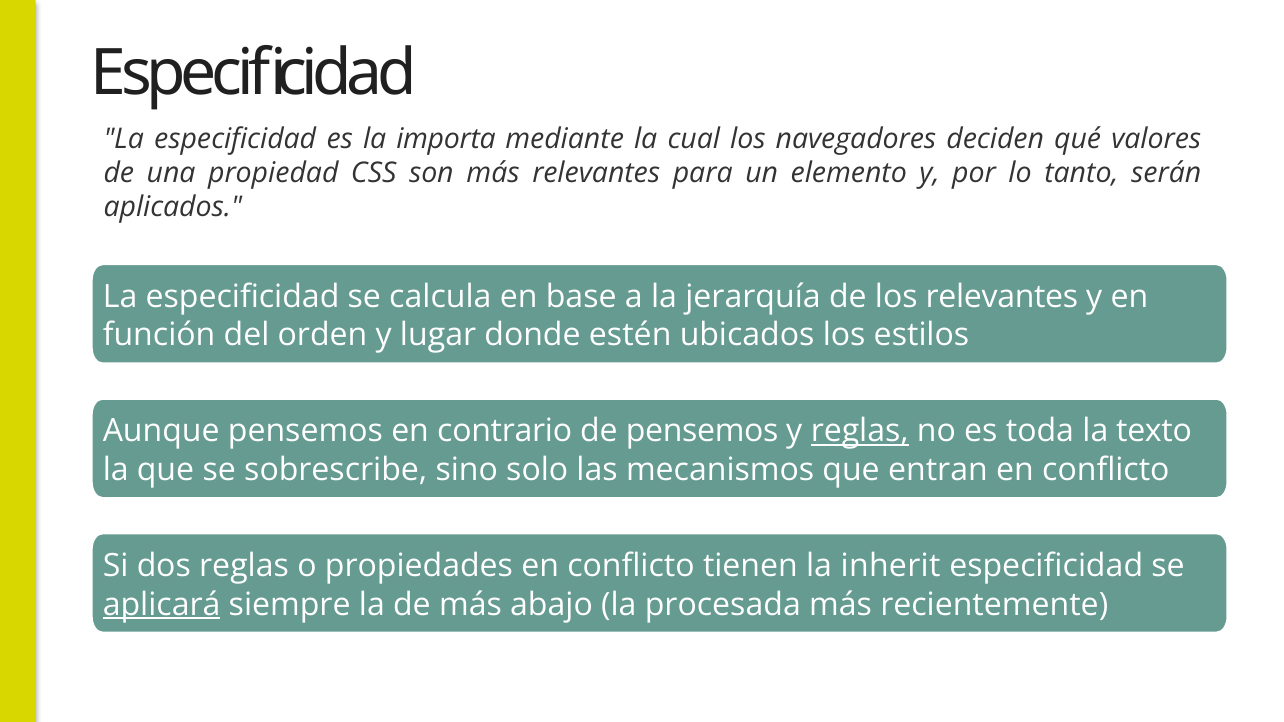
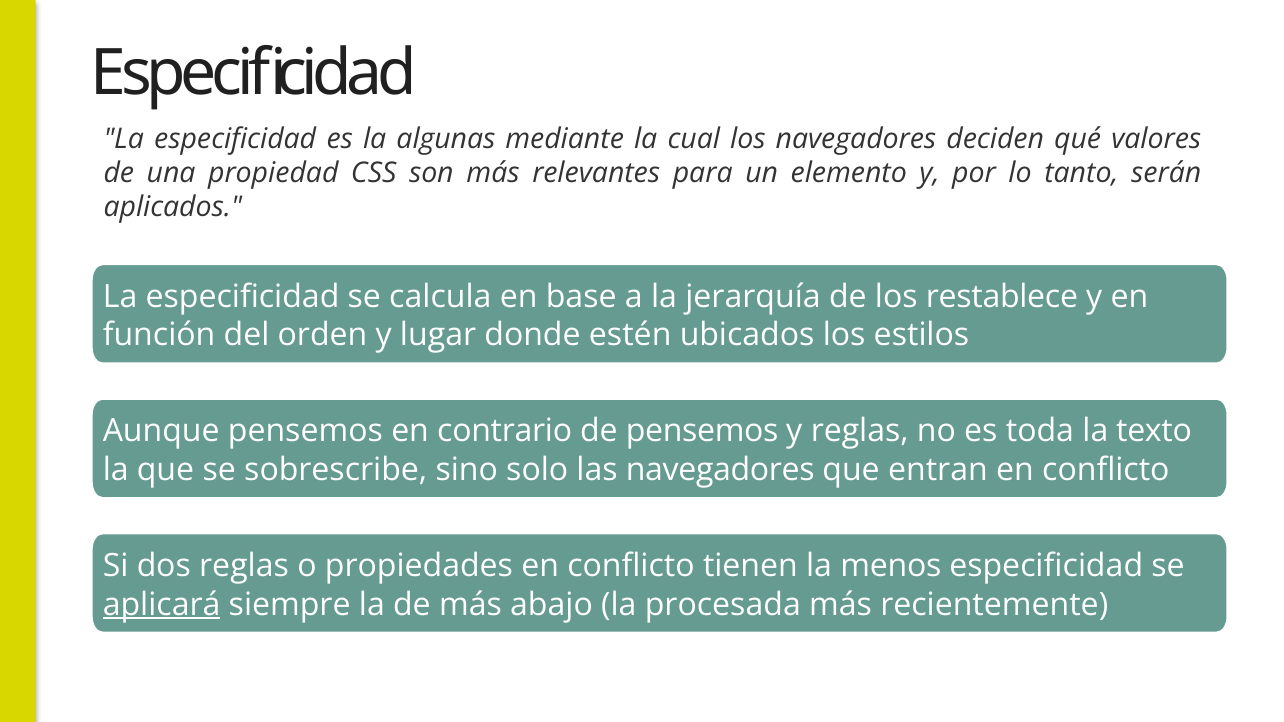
importa: importa -> algunas (446, 139)
los relevantes: relevantes -> restablece (1002, 297)
reglas underline: present -> none (860, 432)
las mecanismos: mecanismos -> navegadores (720, 470)
inherit: inherit -> menos (891, 566)
